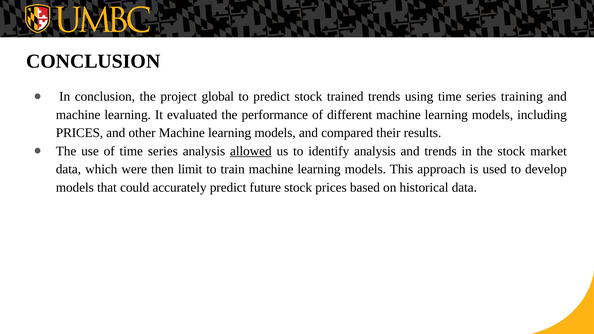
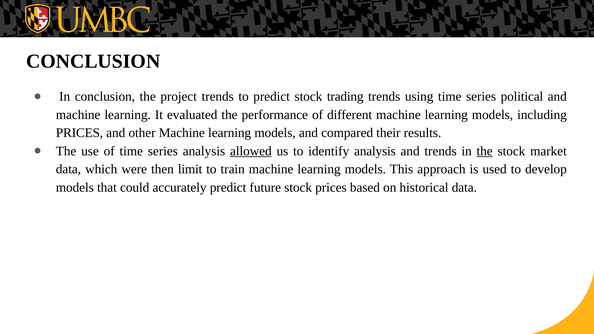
project global: global -> trends (218, 97)
trained: trained -> trading (345, 97)
training: training -> political (522, 97)
the underline: none -> present (485, 151)
